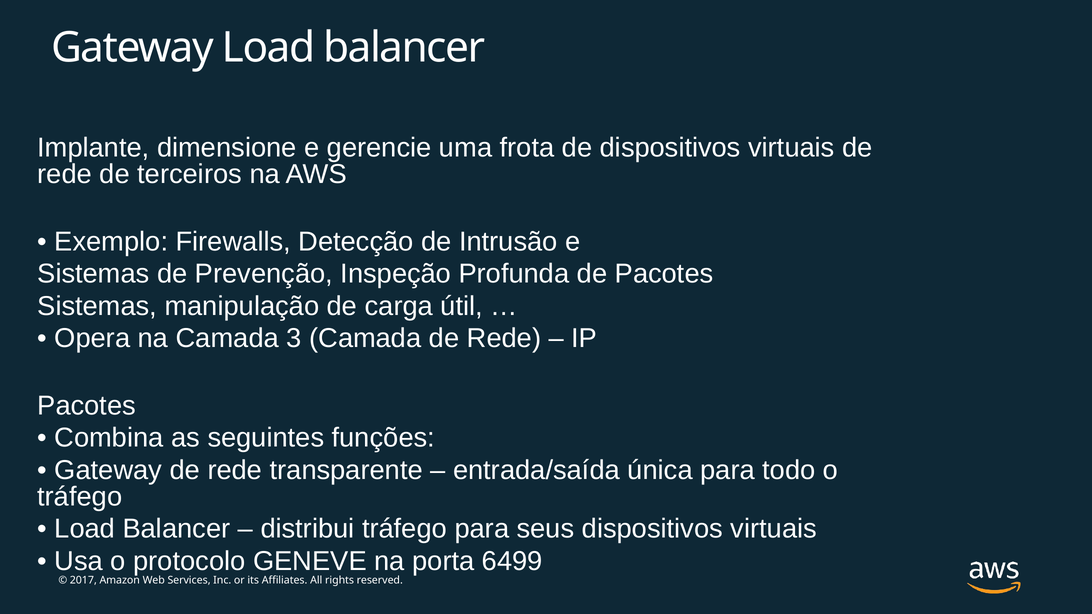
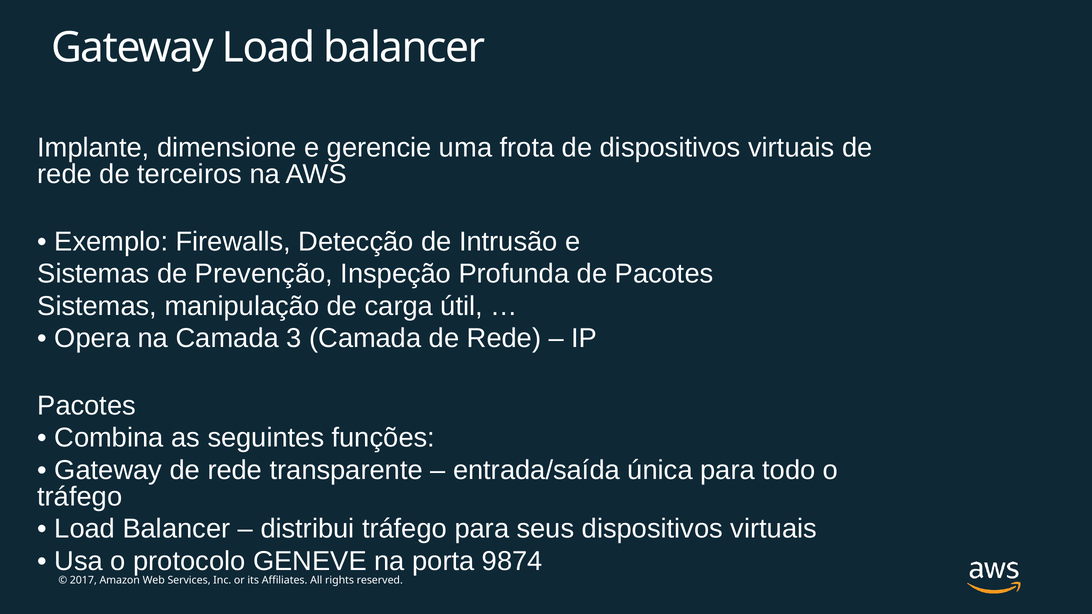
6499: 6499 -> 9874 (512, 561)
